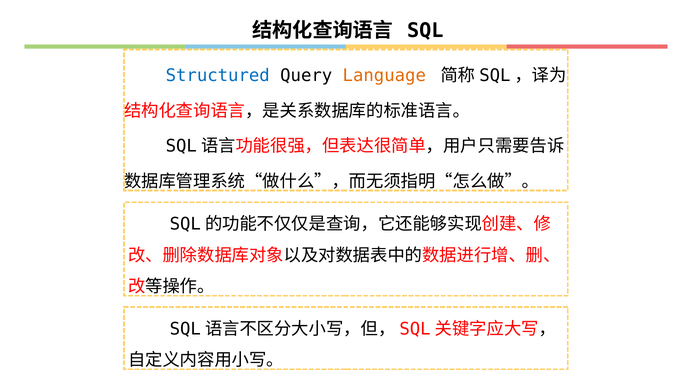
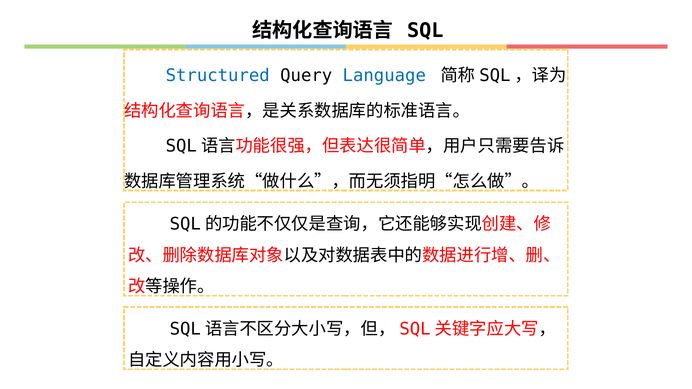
Language colour: orange -> blue (384, 76)
